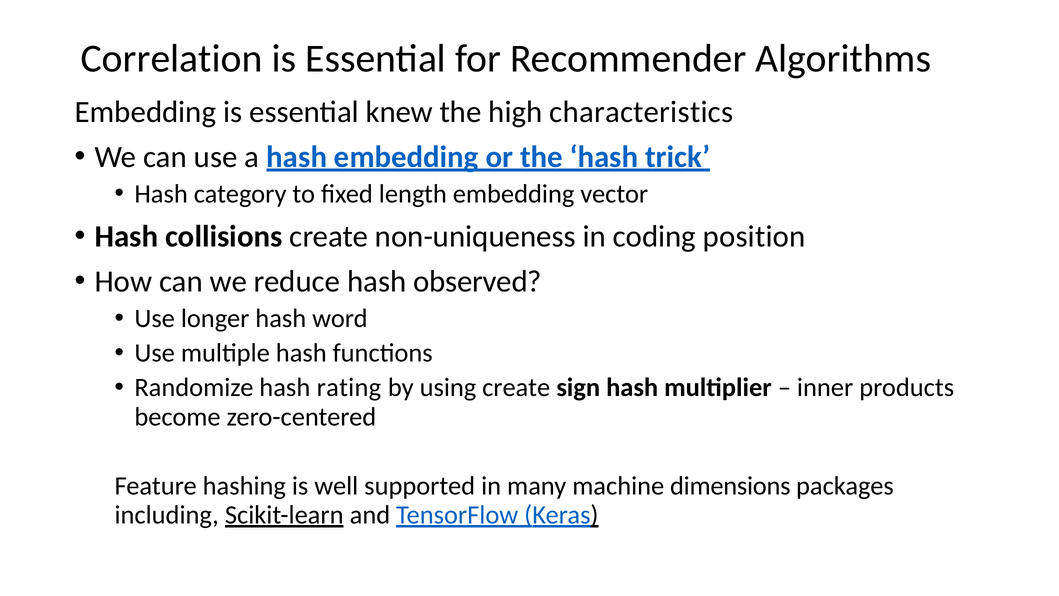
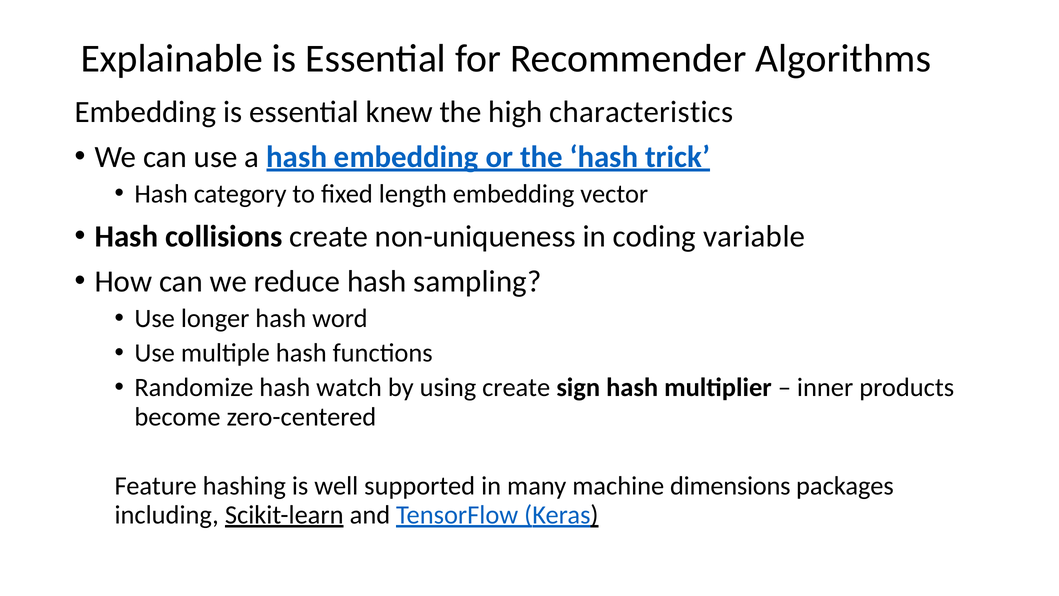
Correlation: Correlation -> Explainable (172, 59)
position: position -> variable (754, 236)
observed: observed -> sampling (477, 281)
rating: rating -> watch (349, 388)
